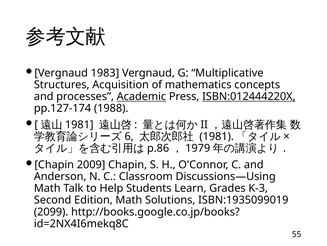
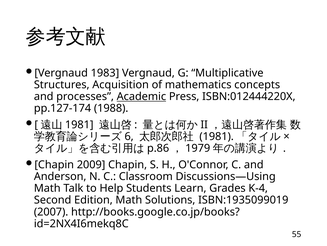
ISBN:012444220X underline: present -> none (249, 96)
K-3: K-3 -> K-4 (258, 188)
2099: 2099 -> 2007 (51, 211)
